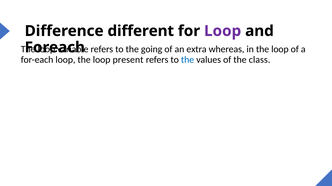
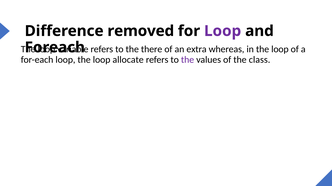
different: different -> removed (141, 31)
going: going -> there (152, 49)
present: present -> allocate (128, 60)
the colour: blue -> purple (188, 60)
